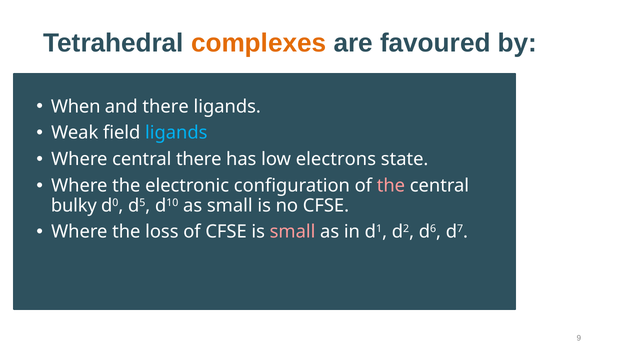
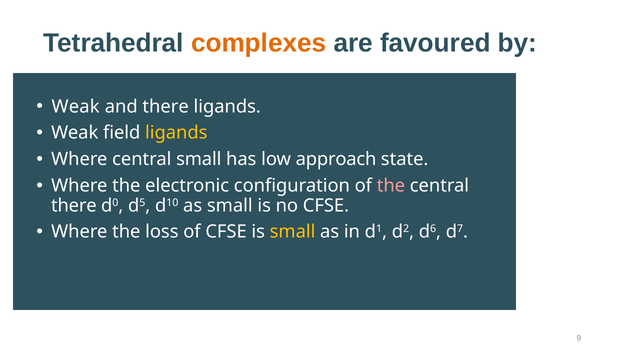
When: When -> Weak (76, 106)
ligands colour: light blue -> yellow (176, 133)
central there: there -> small (199, 159)
electrons: electrons -> approach (336, 159)
bulky: bulky -> there (74, 205)
small colour: pink -> yellow (293, 232)
